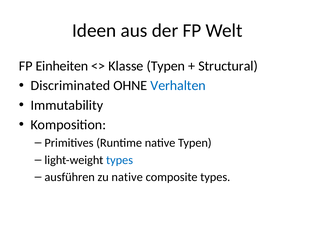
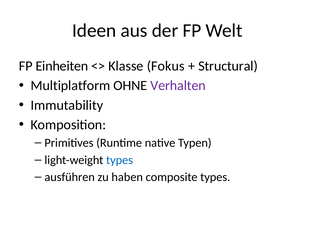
Klasse Typen: Typen -> Fokus (166, 66)
Discriminated: Discriminated -> Multiplatform (71, 86)
Verhalten colour: blue -> purple (178, 86)
zu native: native -> haben (127, 177)
